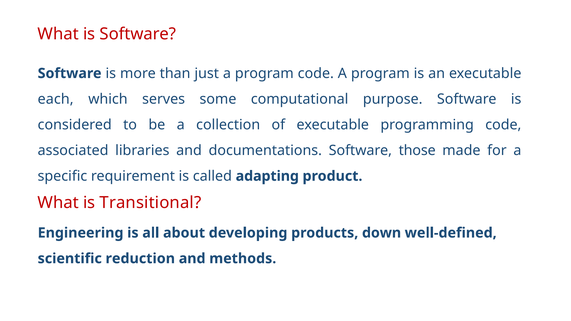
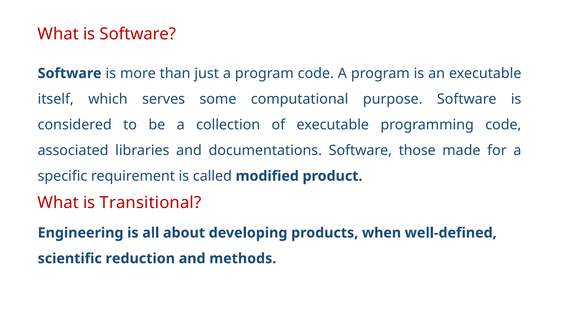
each: each -> itself (56, 99)
adapting: adapting -> modified (267, 176)
down: down -> when (382, 233)
